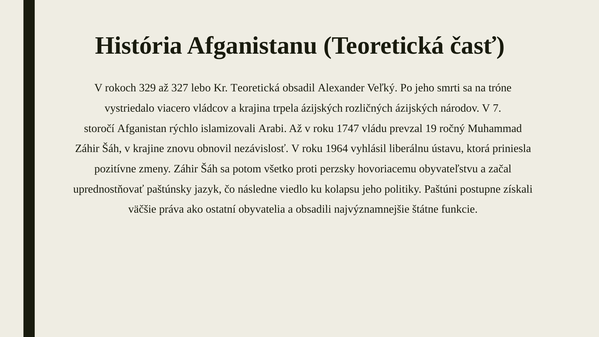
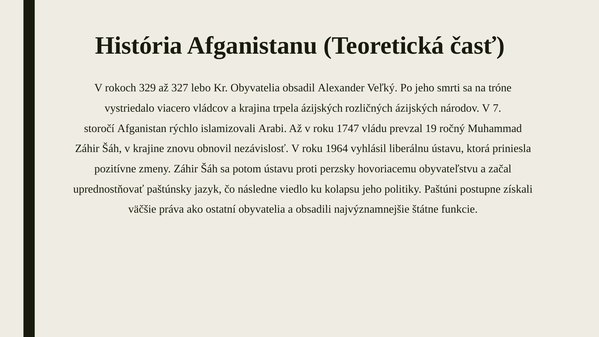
Kr Teoretická: Teoretická -> Obyvatelia (255, 88)
potom všetko: všetko -> ústavu (279, 169)
